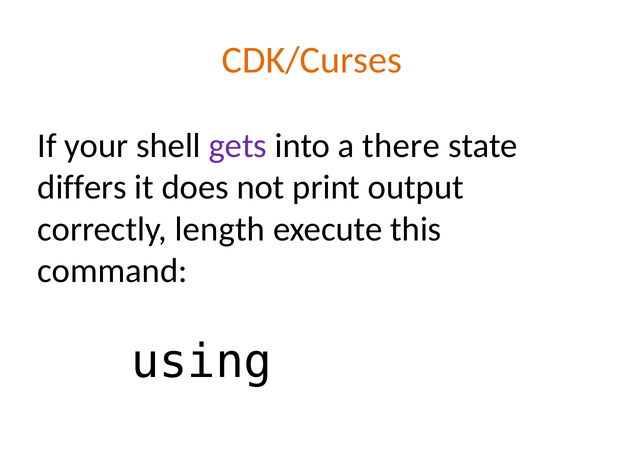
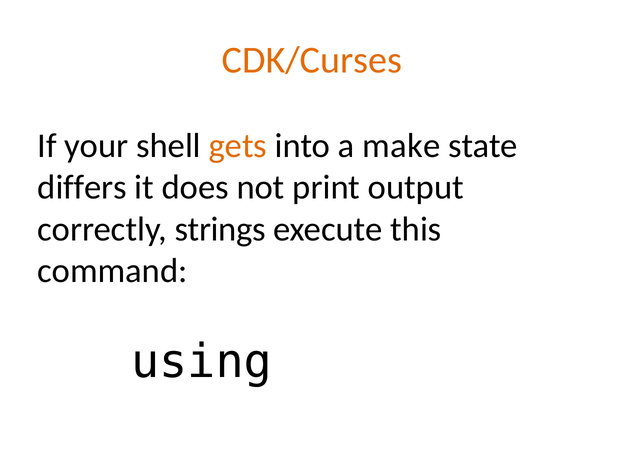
gets colour: purple -> orange (238, 146)
there: there -> make (401, 146)
length: length -> strings (220, 229)
